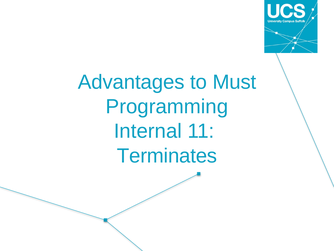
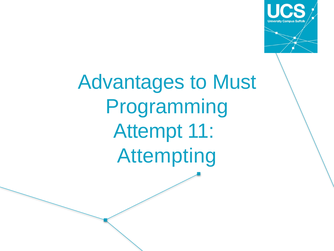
Internal: Internal -> Attempt (148, 131)
Terminates: Terminates -> Attempting (167, 155)
